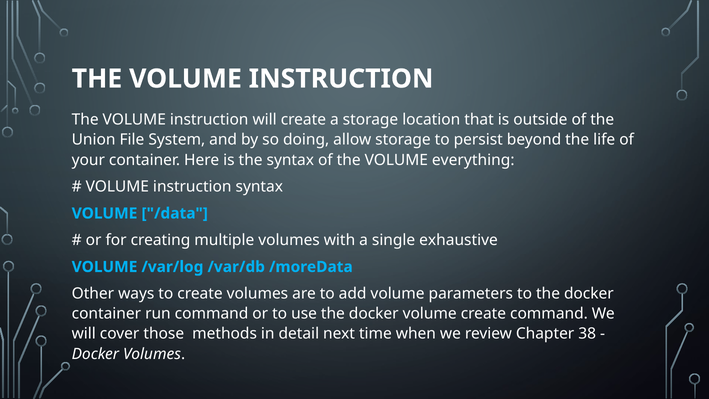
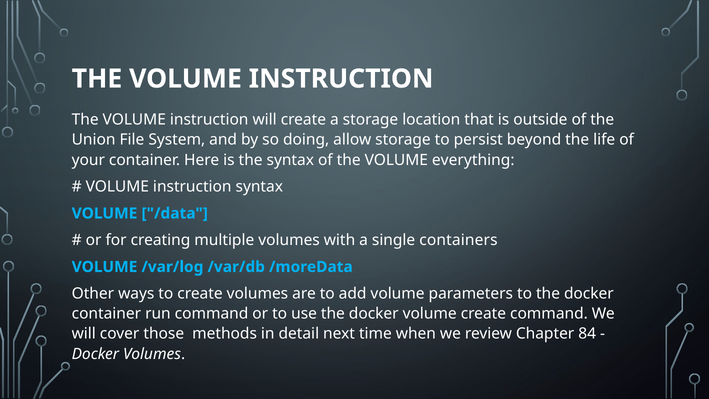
exhaustive: exhaustive -> containers (458, 240)
38: 38 -> 84 (587, 334)
